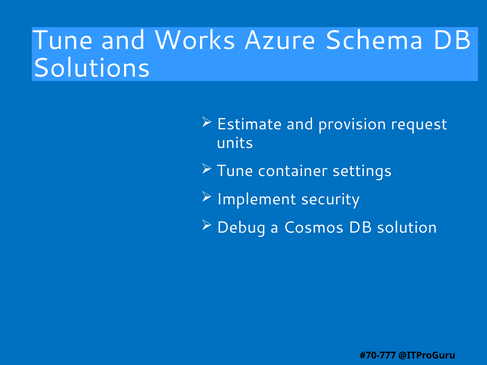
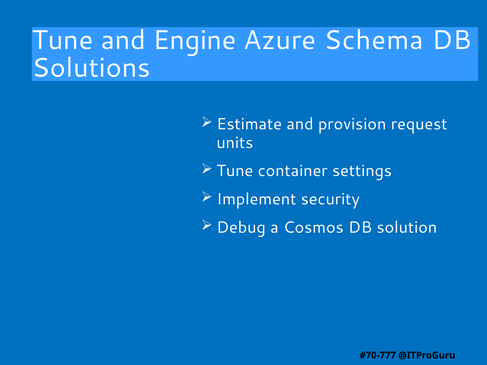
Works: Works -> Engine (195, 40)
